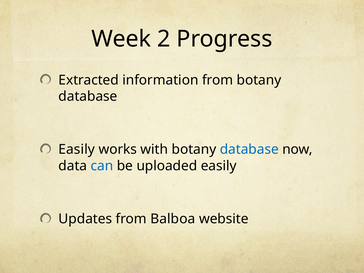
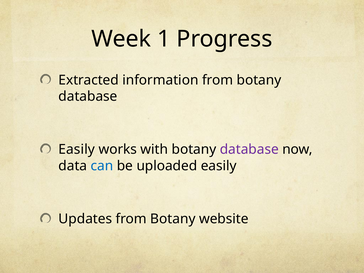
2: 2 -> 1 (164, 39)
database colour: blue -> purple (249, 149)
Updates from Balboa: Balboa -> Botany (173, 219)
